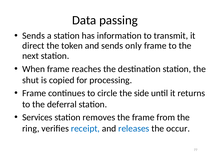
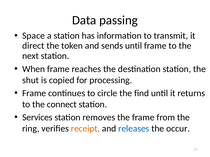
Sends: Sends -> Space (34, 36)
sends only: only -> until (134, 46)
side: side -> find (142, 93)
deferral: deferral -> connect (62, 105)
receipt colour: blue -> orange (85, 129)
